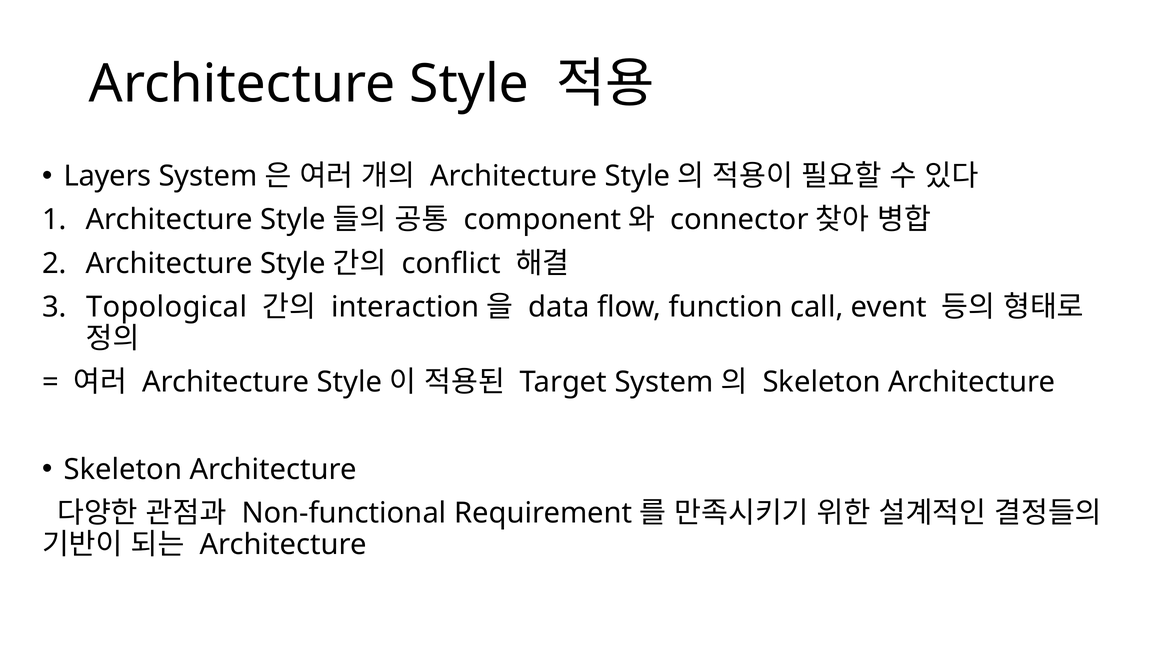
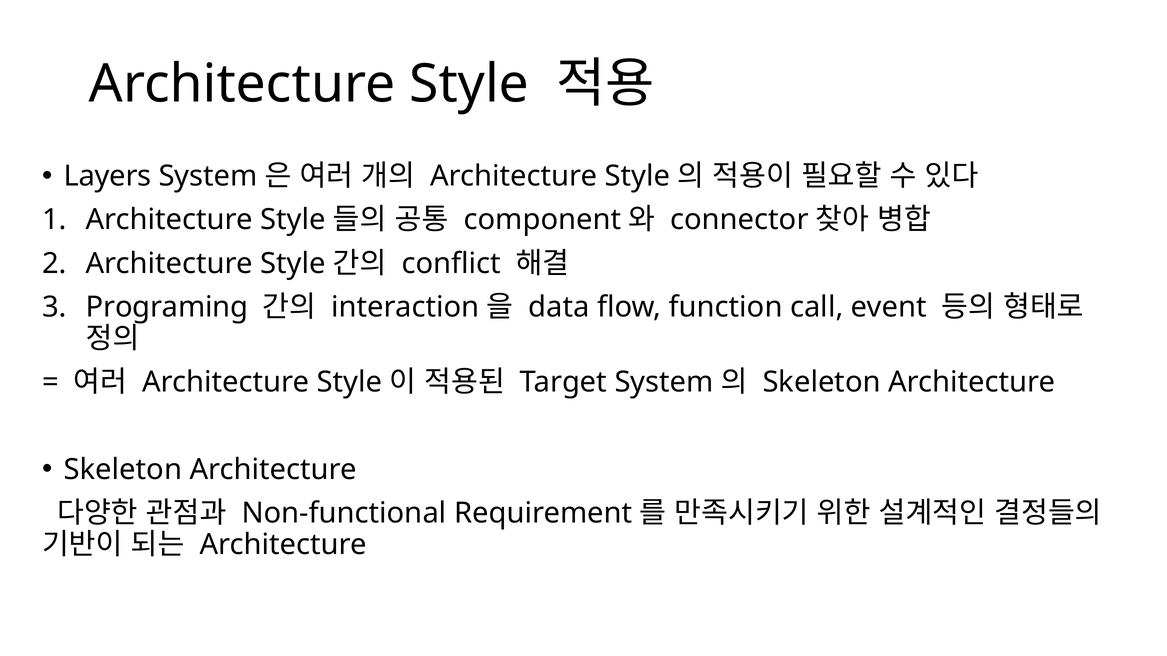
Topological: Topological -> Programing (167, 307)
